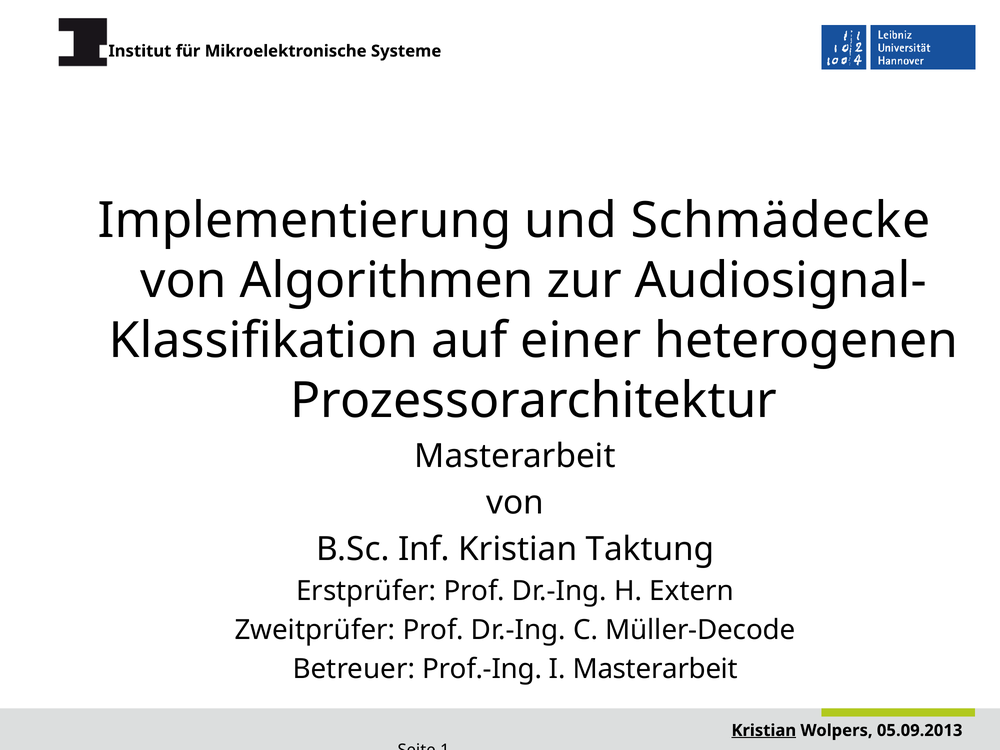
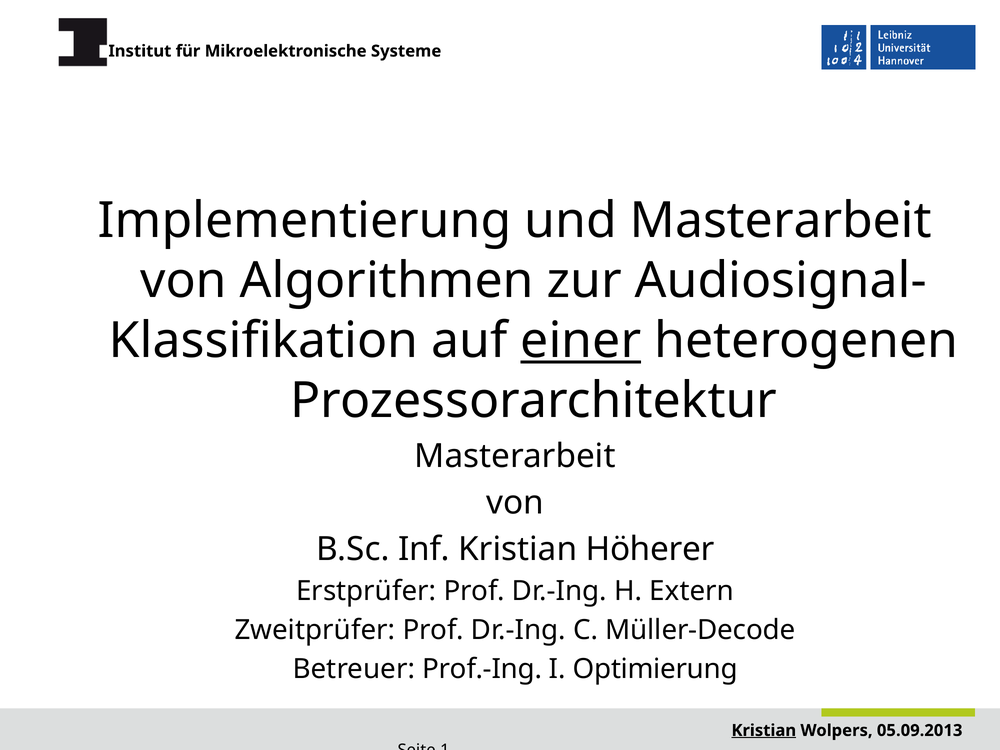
und Schmädecke: Schmädecke -> Masterarbeit (781, 221)
einer underline: none -> present (581, 341)
Taktung: Taktung -> Höherer (650, 549)
I Masterarbeit: Masterarbeit -> Optimierung (655, 669)
